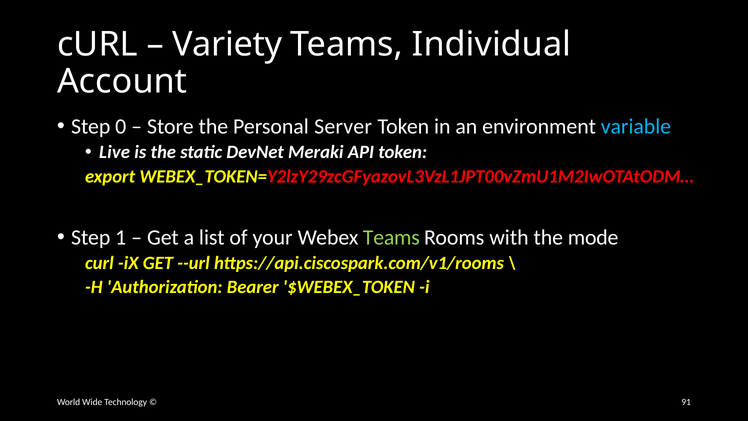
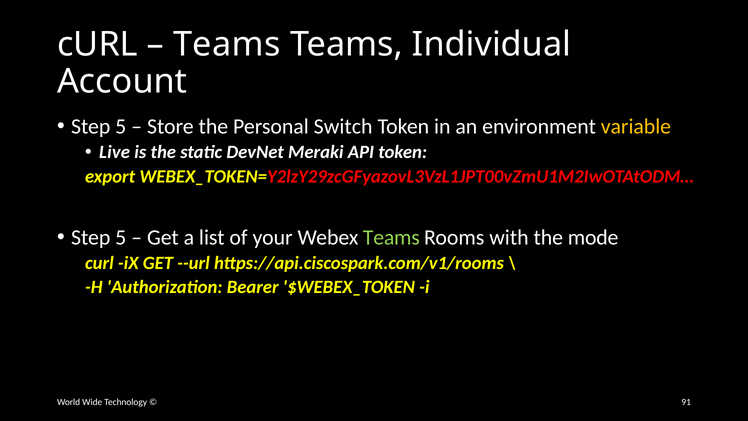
Variety: Variety -> Teams (227, 44)
0: 0 -> 5 (121, 126)
Server: Server -> Switch (343, 126)
variable colour: light blue -> yellow (636, 126)
1: 1 -> 5 (121, 237)
